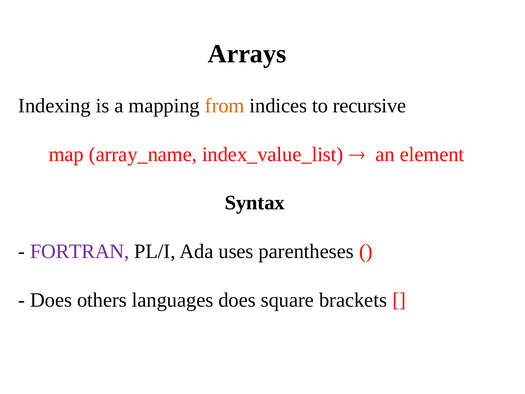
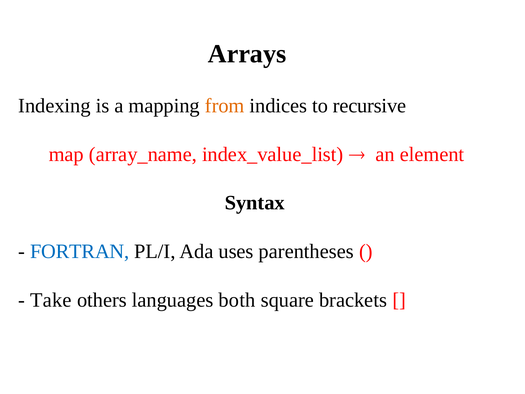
FORTRAN colour: purple -> blue (80, 251)
Does: Does -> Take (51, 300)
languages does: does -> both (237, 300)
